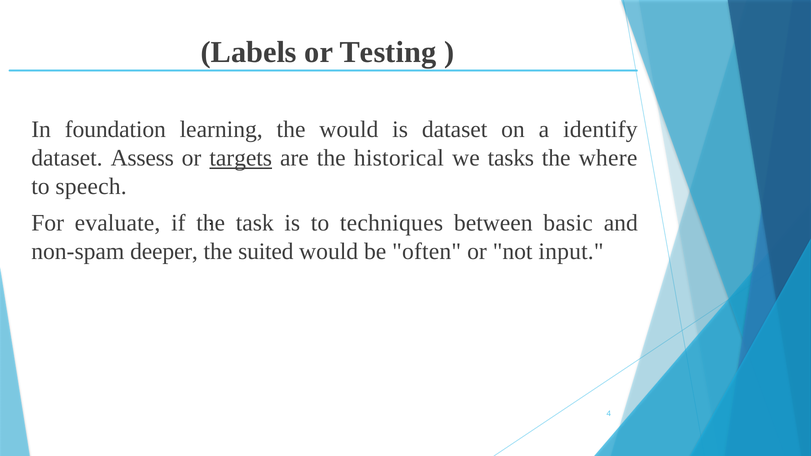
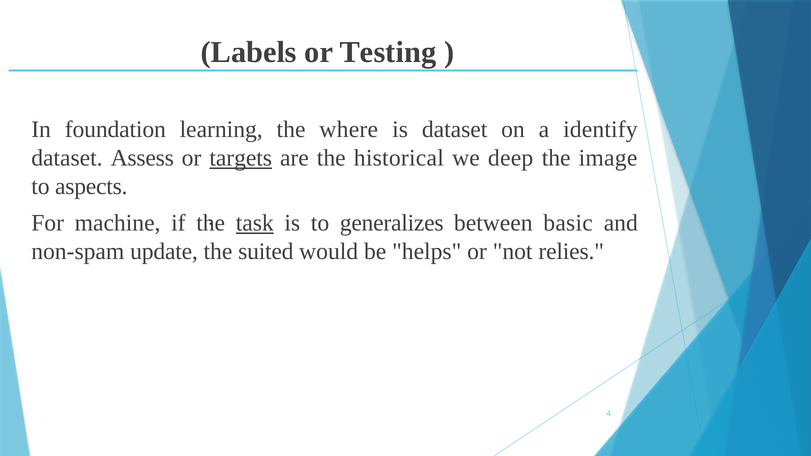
the would: would -> where (349, 130)
tasks: tasks -> deep (511, 158)
where: where -> image (608, 158)
speech: speech -> aspects (91, 186)
evaluate: evaluate -> machine (118, 223)
task underline: none -> present (255, 223)
techniques: techniques -> generalizes (392, 223)
deeper: deeper -> update (164, 251)
often: often -> helps (427, 251)
input: input -> relies (571, 251)
